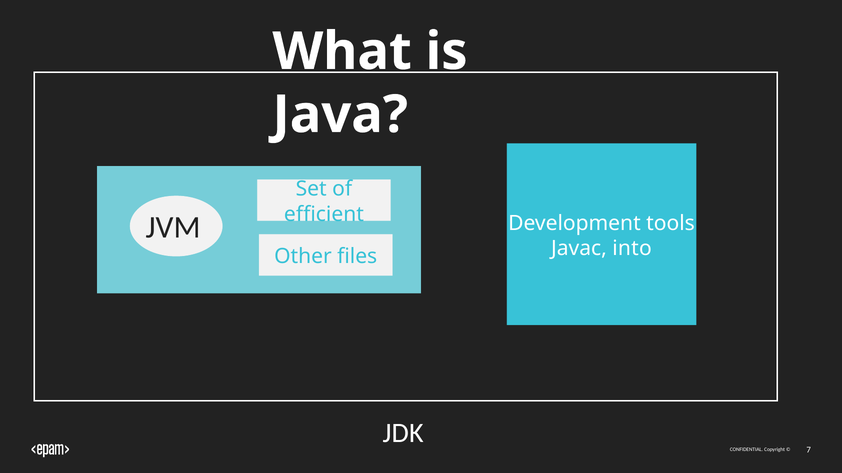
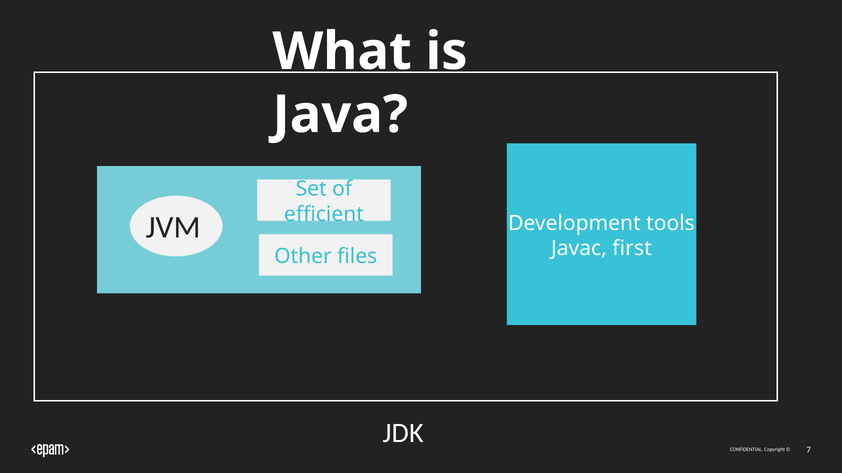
into: into -> first (632, 249)
